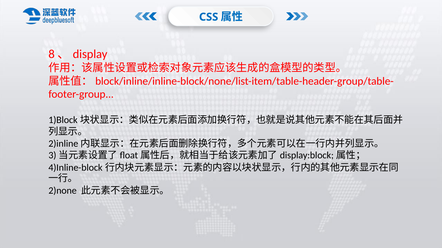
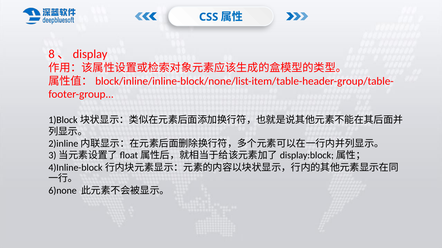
2)none: 2)none -> 6)none (63, 191)
